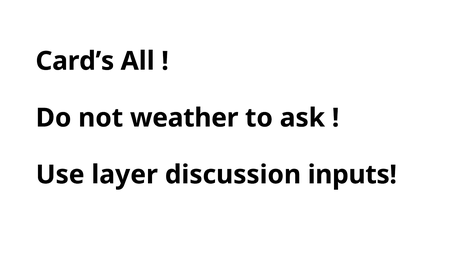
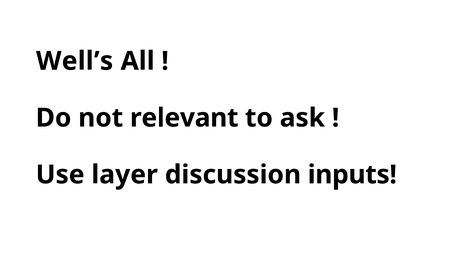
Card’s: Card’s -> Well’s (75, 61)
weather: weather -> relevant (184, 118)
